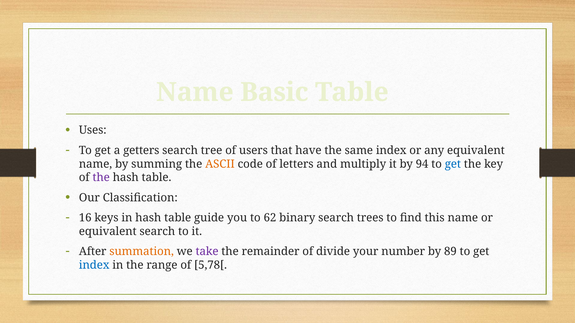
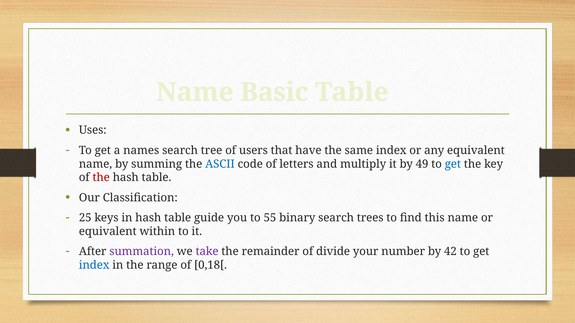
getters: getters -> names (141, 150)
ASCII colour: orange -> blue (220, 164)
94: 94 -> 49 (422, 164)
the colour: purple -> red (101, 178)
16: 16 -> 25 (85, 218)
62: 62 -> 55 (270, 218)
equivalent search: search -> within (157, 232)
summation colour: orange -> purple (142, 252)
89: 89 -> 42 (450, 252)
5,78[: 5,78[ -> 0,18[ (211, 265)
